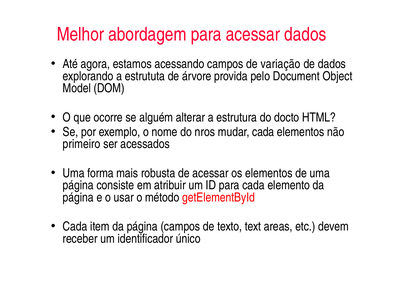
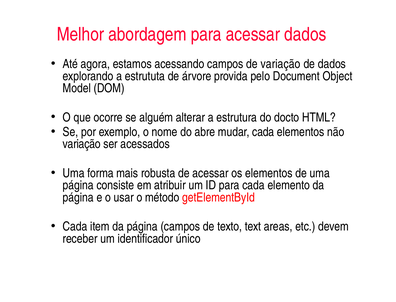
nros: nros -> abre (205, 132)
primeiro: primeiro -> variação (82, 144)
